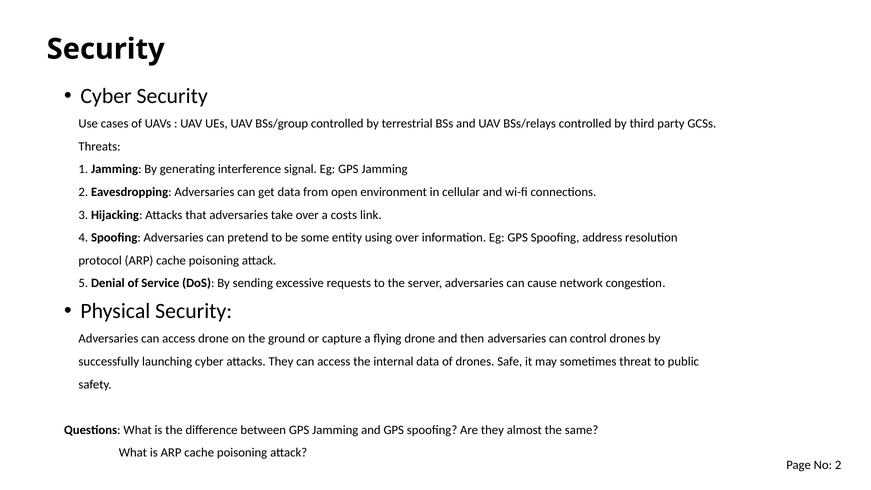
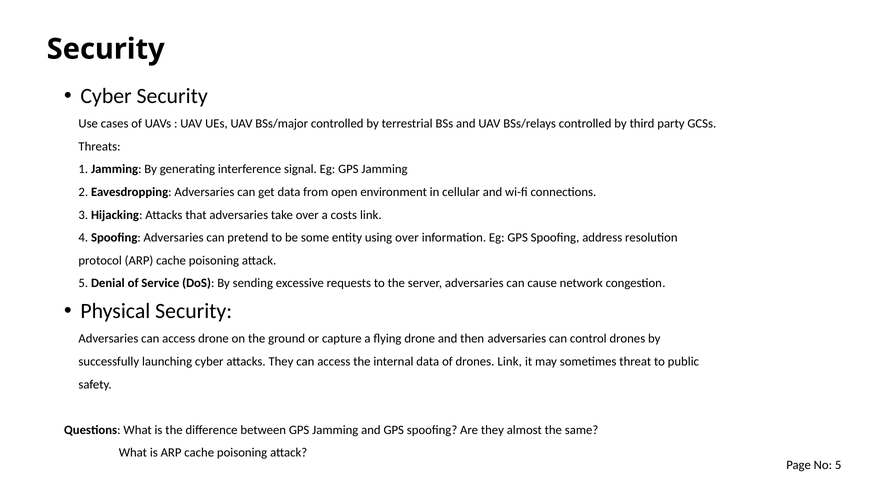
BSs/group: BSs/group -> BSs/major (282, 124)
drones Safe: Safe -> Link (510, 361)
No 2: 2 -> 5 (838, 465)
